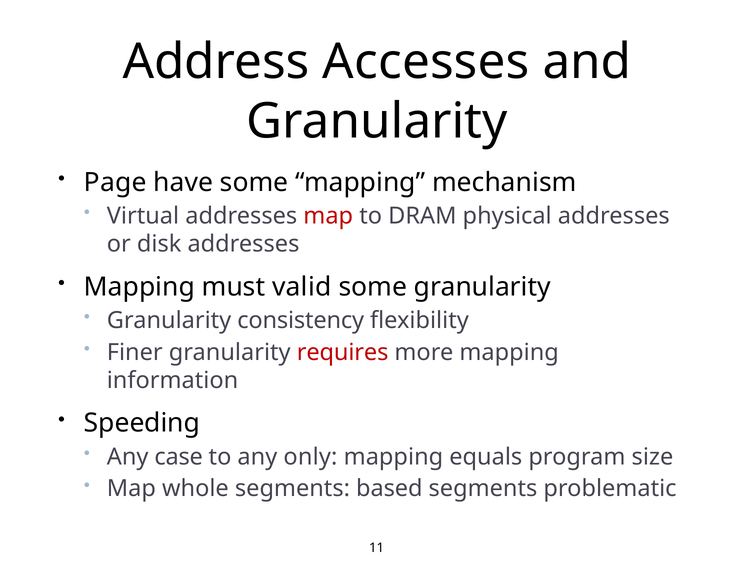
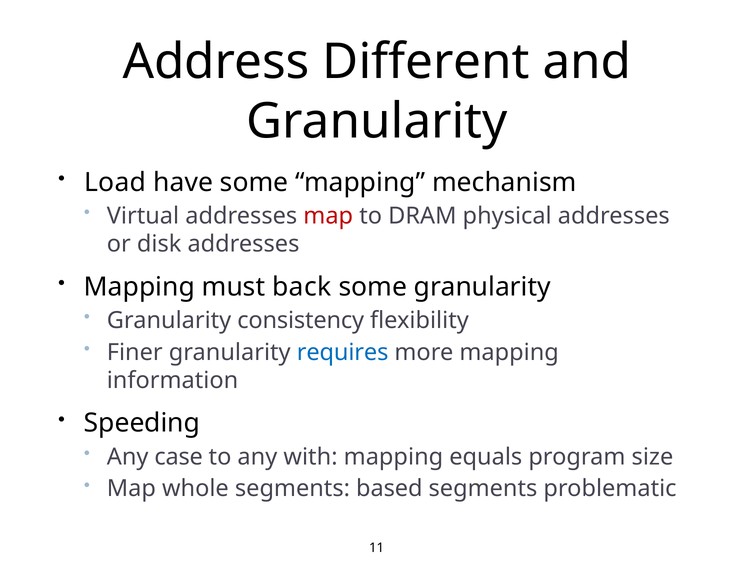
Accesses: Accesses -> Different (426, 62)
Page: Page -> Load (115, 183)
valid: valid -> back (302, 287)
requires colour: red -> blue (343, 353)
only: only -> with (311, 457)
